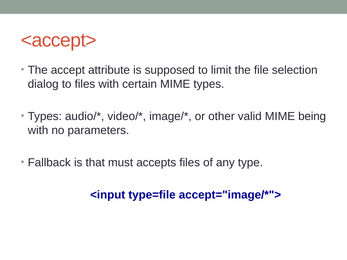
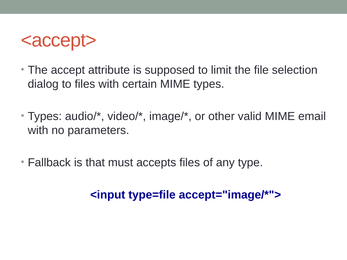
being: being -> email (312, 116)
